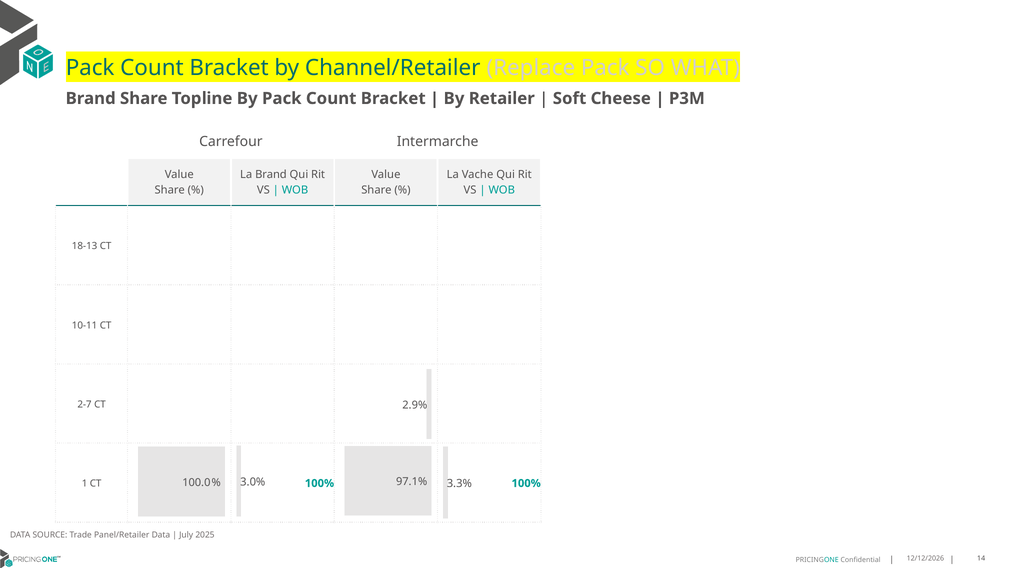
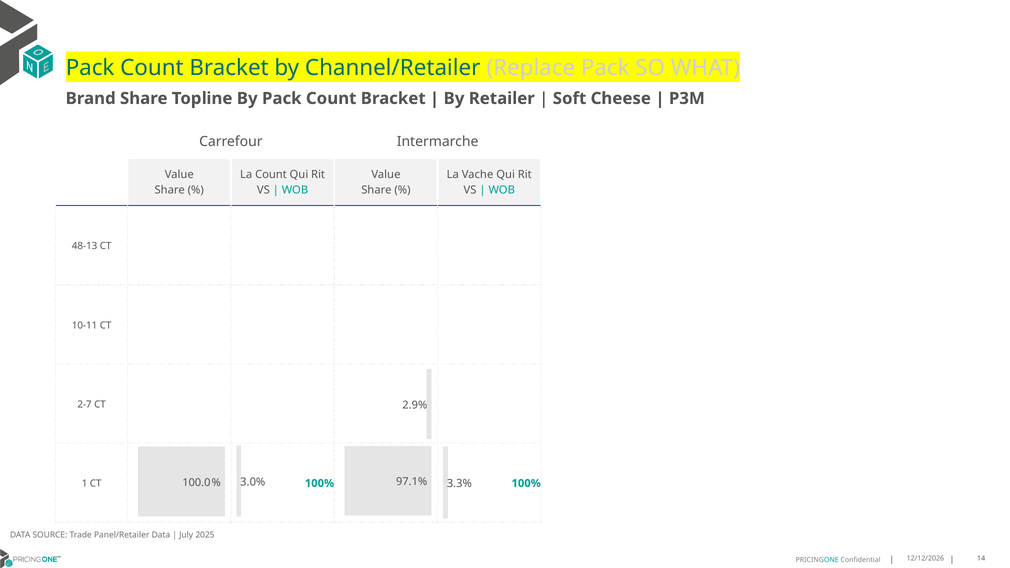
La Brand: Brand -> Count (271, 175)
18-13: 18-13 -> 48-13 (85, 246)
